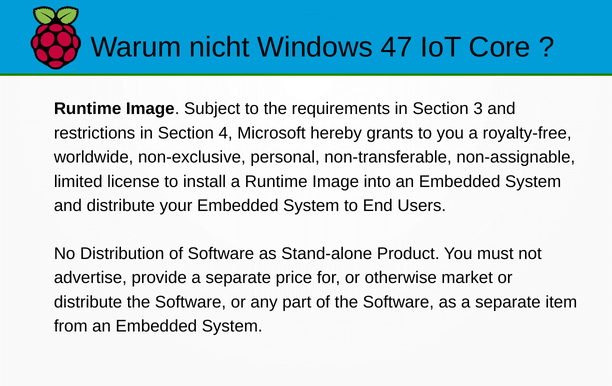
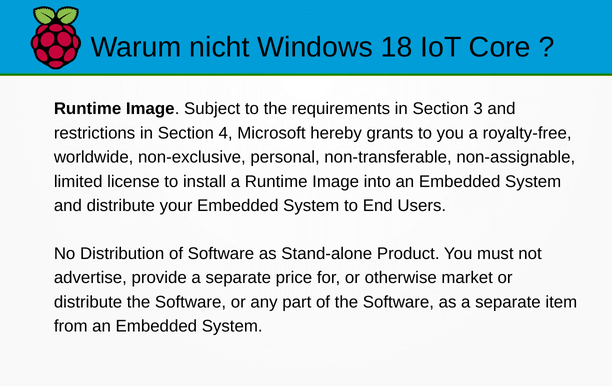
47: 47 -> 18 (397, 47)
